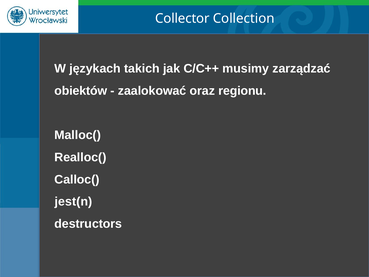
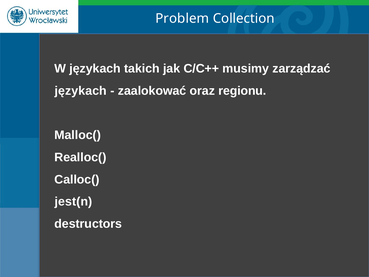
Collector: Collector -> Problem (182, 18)
obiektów: obiektów -> językach (81, 91)
